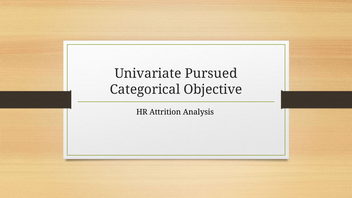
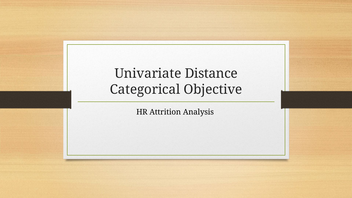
Pursued: Pursued -> Distance (211, 74)
